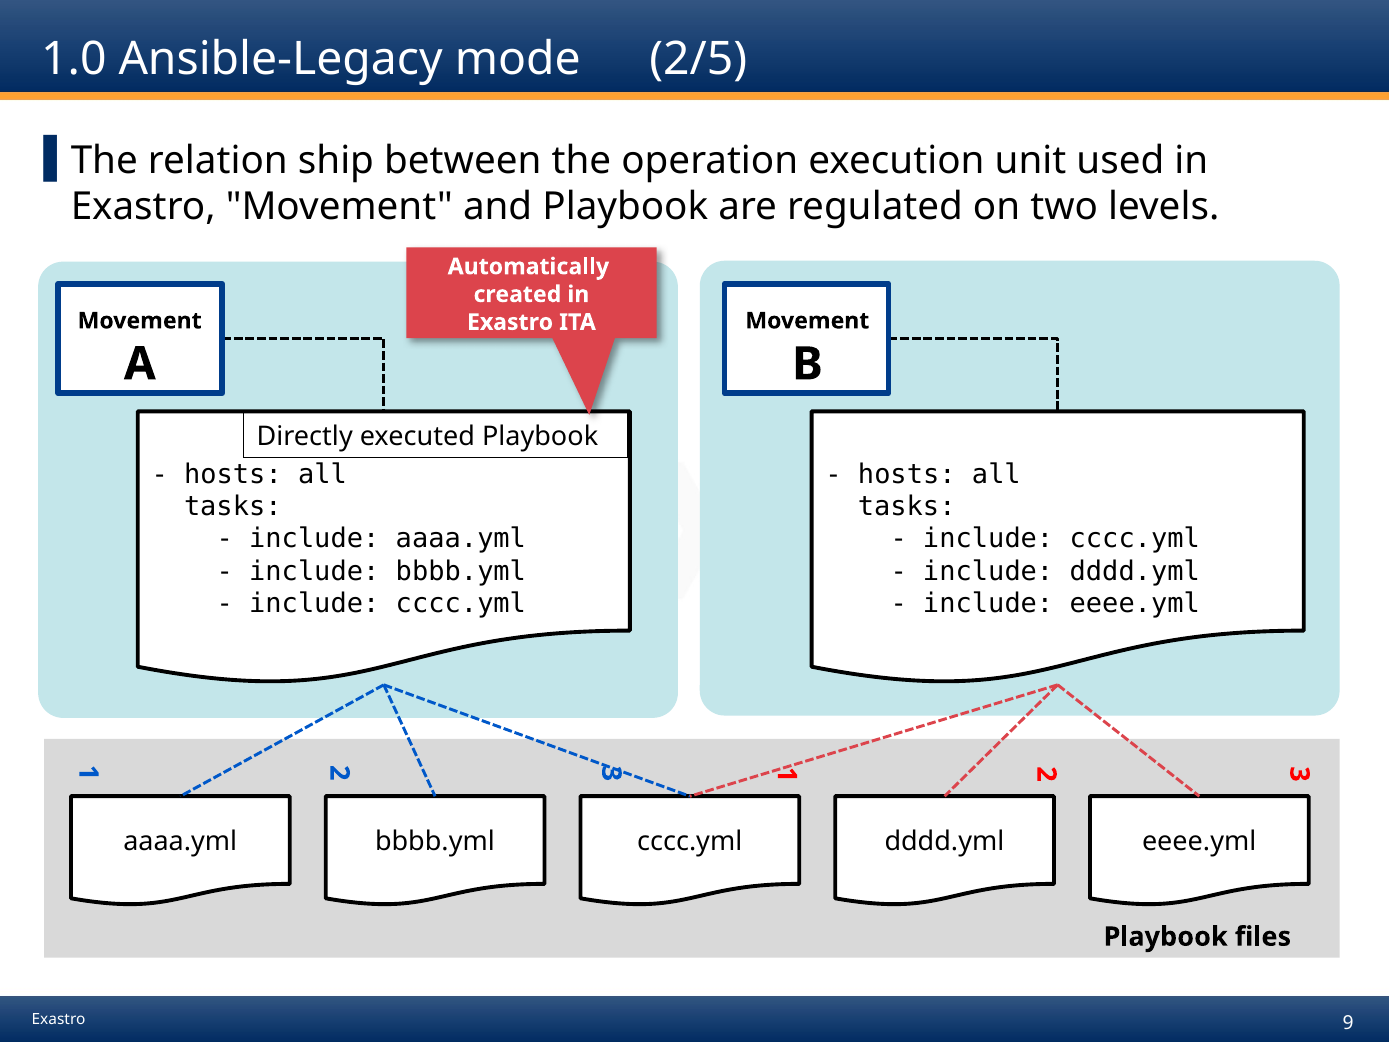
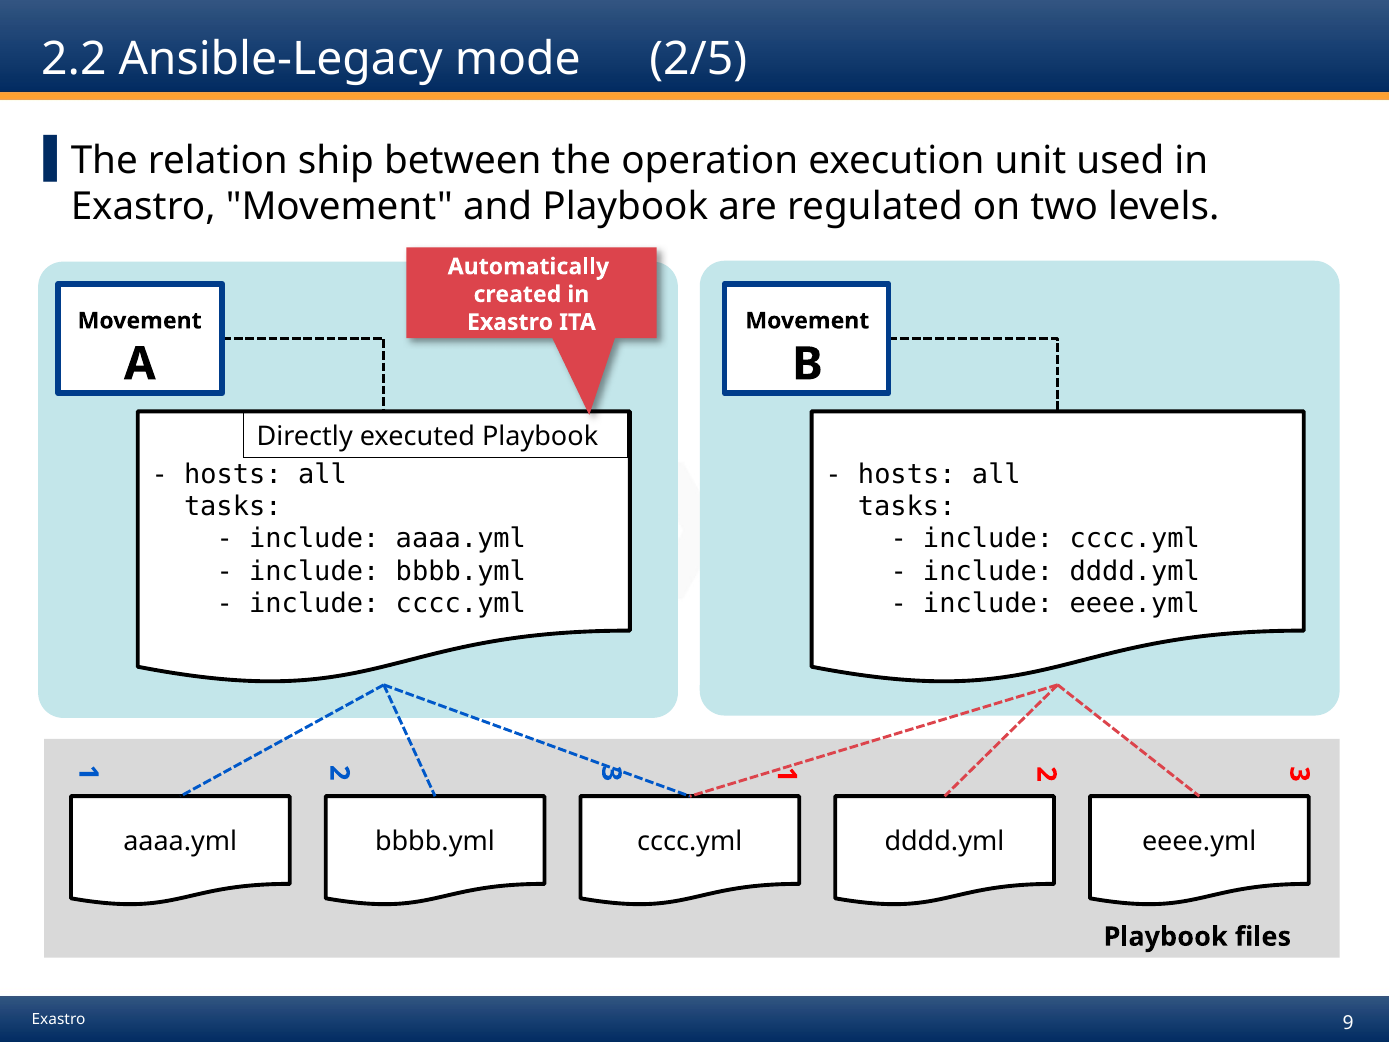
1.0: 1.0 -> 2.2 (74, 59)
